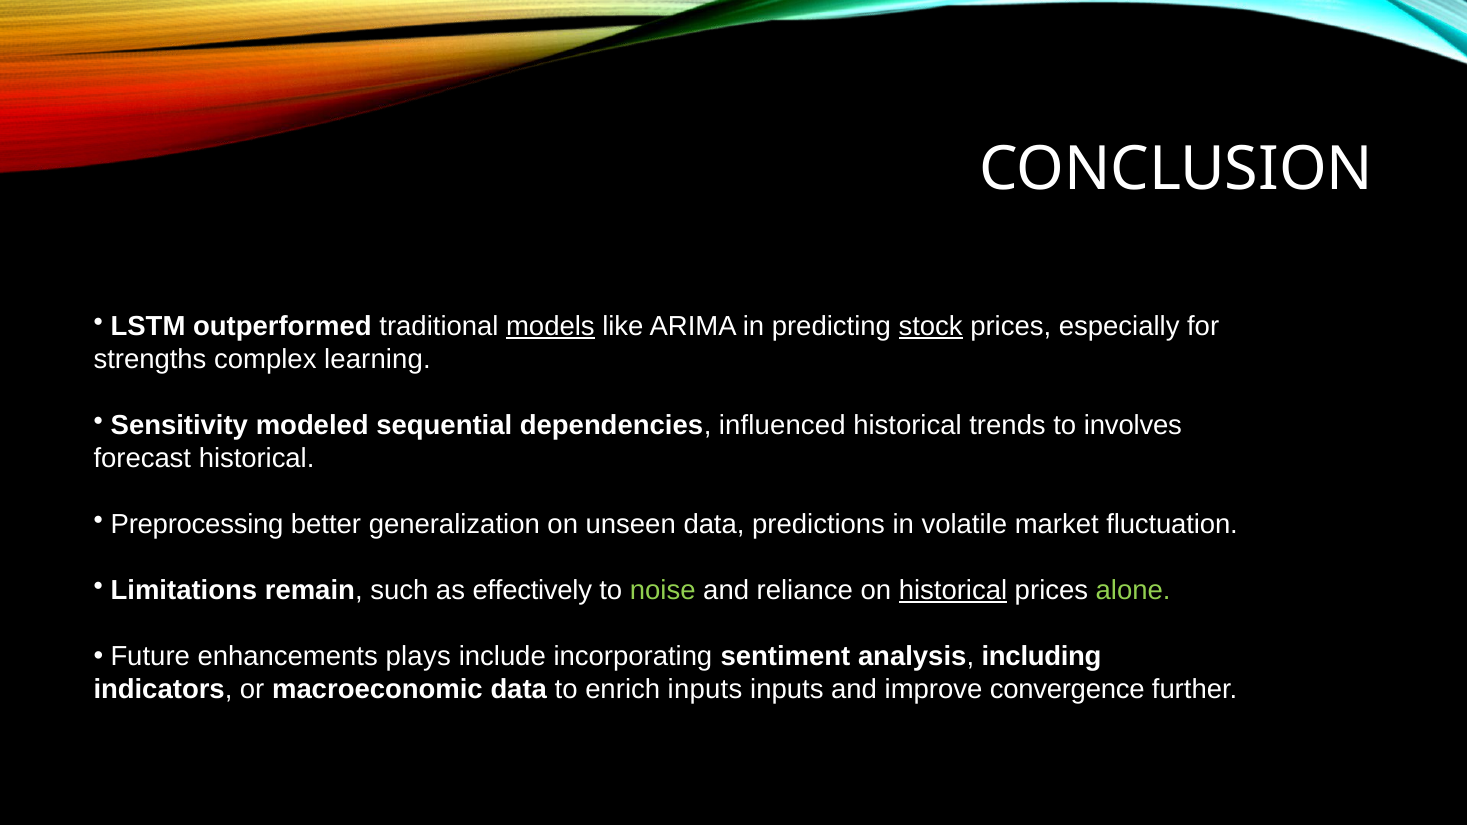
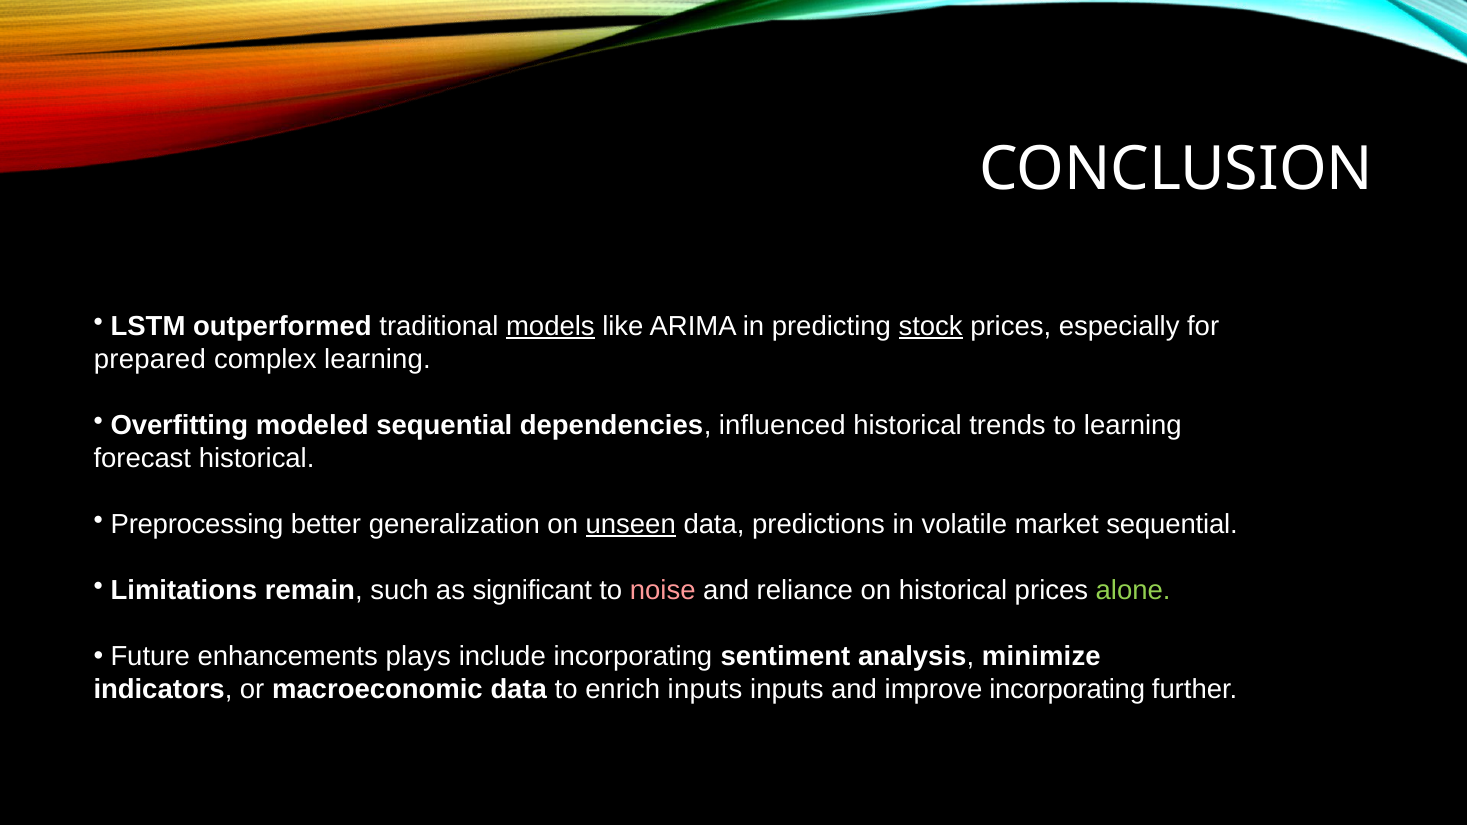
strengths: strengths -> prepared (150, 360)
Sensitivity: Sensitivity -> Overfitting (179, 426)
to involves: involves -> learning (1133, 426)
unseen underline: none -> present (631, 525)
market fluctuation: fluctuation -> sequential (1172, 525)
effectively: effectively -> significant (532, 591)
noise colour: light green -> pink (663, 591)
historical underline: present -> none (953, 591)
including: including -> minimize (1041, 657)
improve convergence: convergence -> incorporating (1067, 690)
